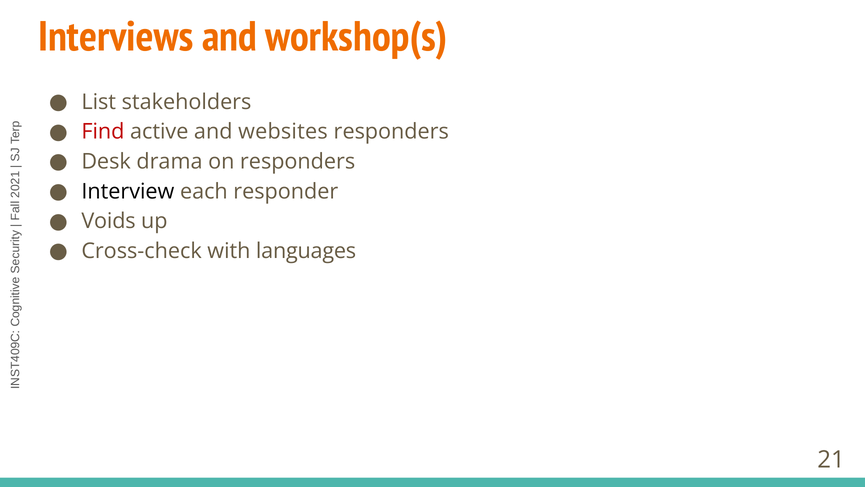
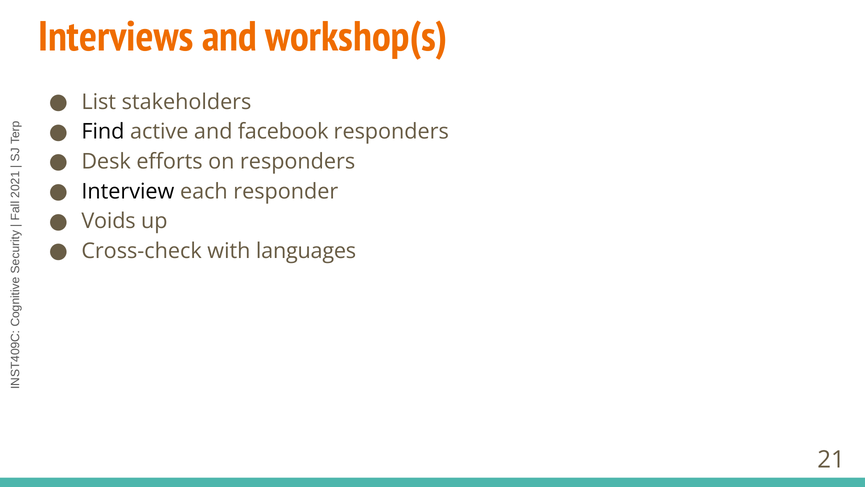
Find colour: red -> black (103, 132)
websites: websites -> facebook (283, 132)
drama: drama -> efforts (170, 161)
